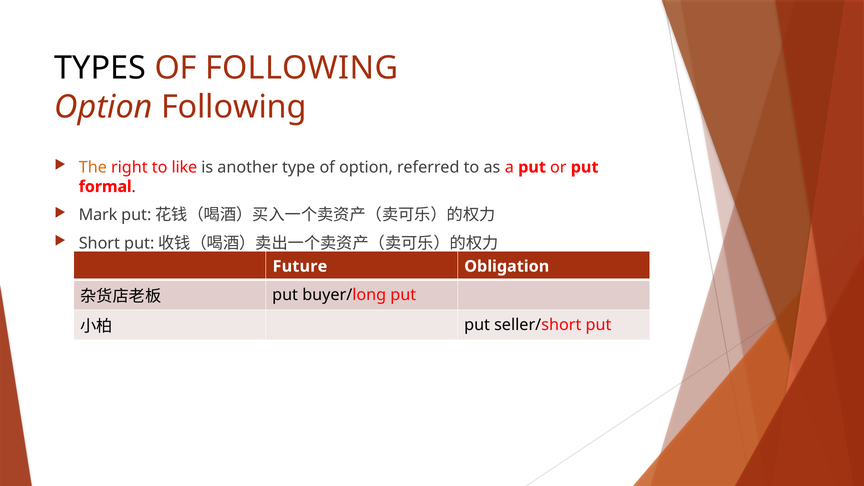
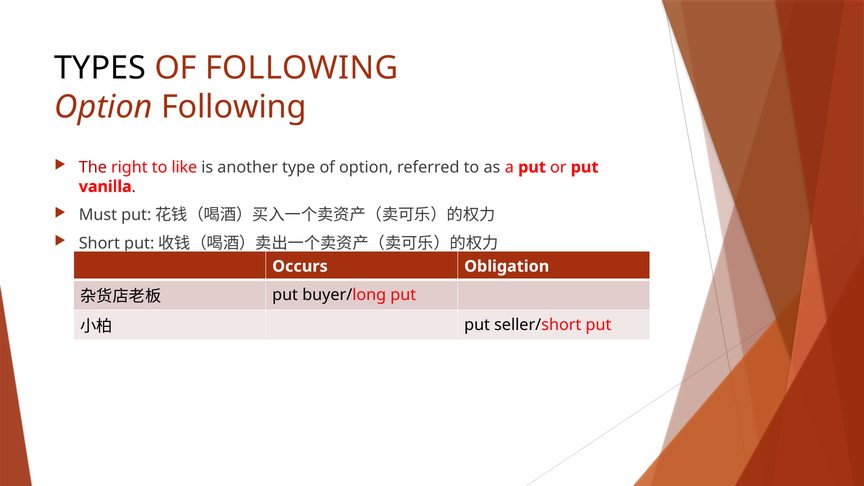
The colour: orange -> red (93, 167)
formal: formal -> vanilla (105, 187)
Mark: Mark -> Must (98, 215)
Future: Future -> Occurs (300, 266)
